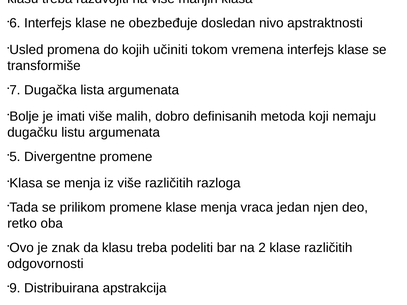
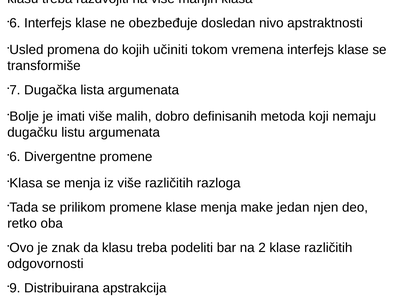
5: 5 -> 6 (15, 157)
vraca: vraca -> make (257, 208)
